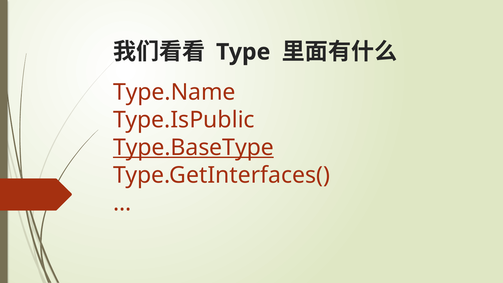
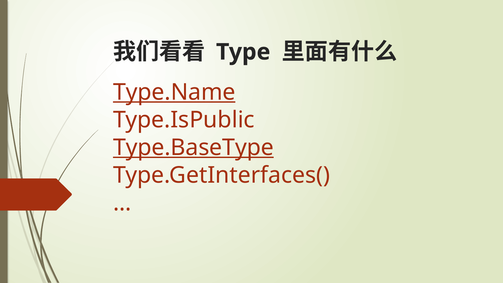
Type.Name underline: none -> present (174, 92)
